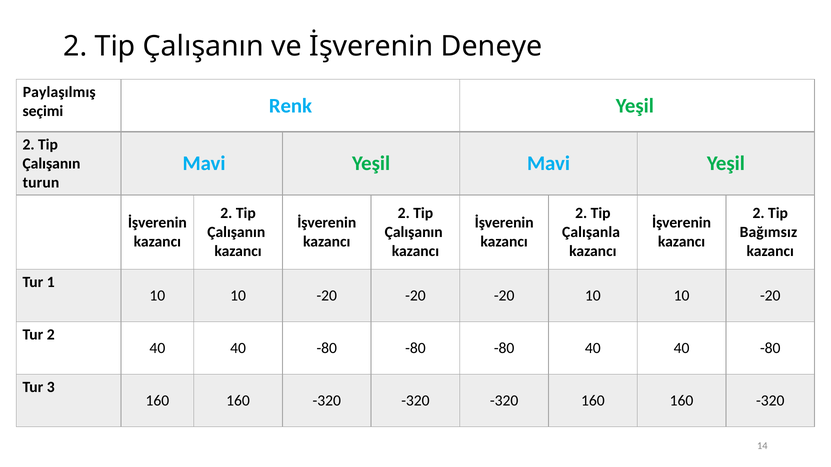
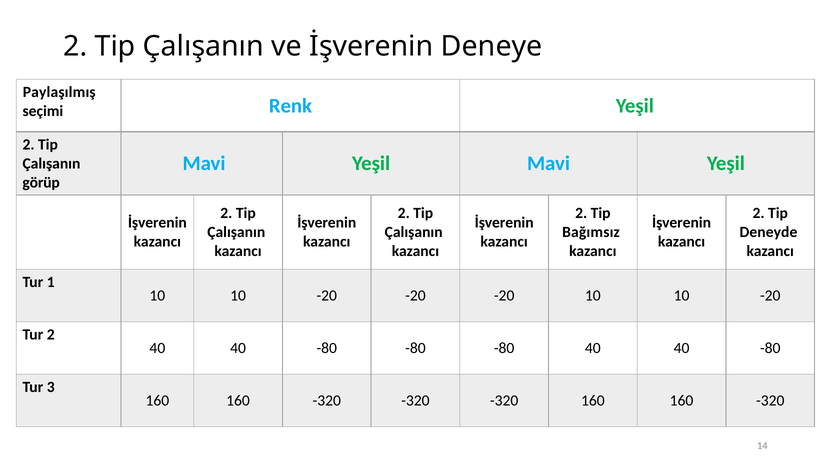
turun: turun -> görüp (41, 183)
Çalışanla: Çalışanla -> Bağımsız (591, 233)
Bağımsız: Bağımsız -> Deneyde (768, 233)
